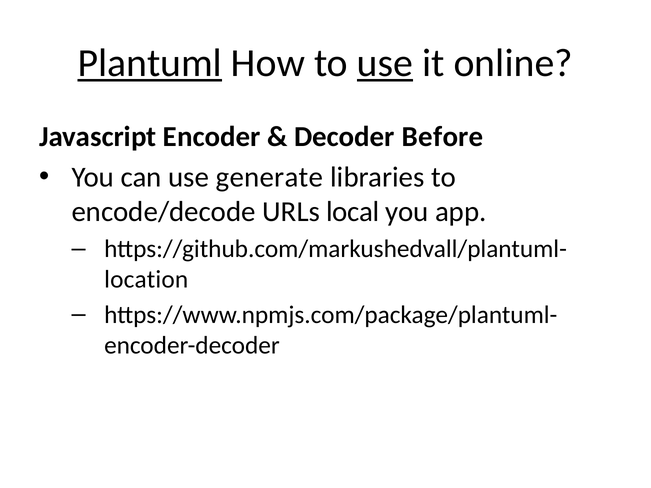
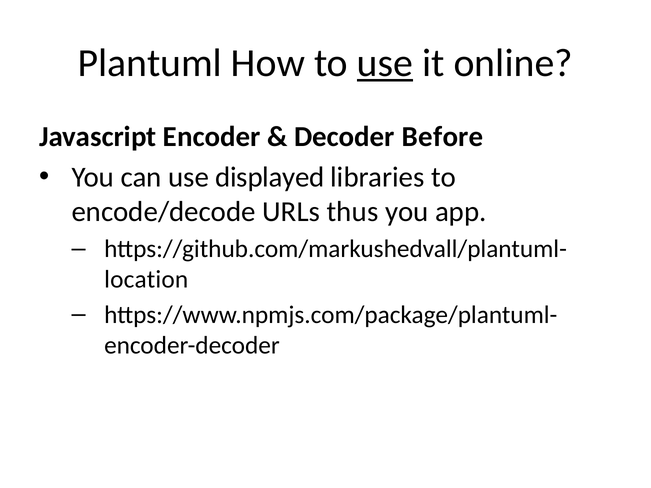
Plantuml underline: present -> none (150, 63)
generate: generate -> displayed (270, 177)
local: local -> thus (353, 212)
